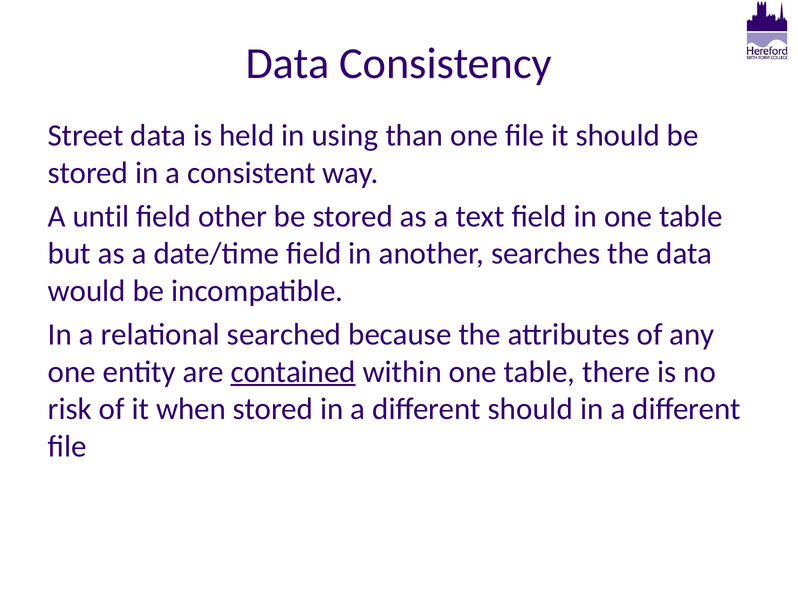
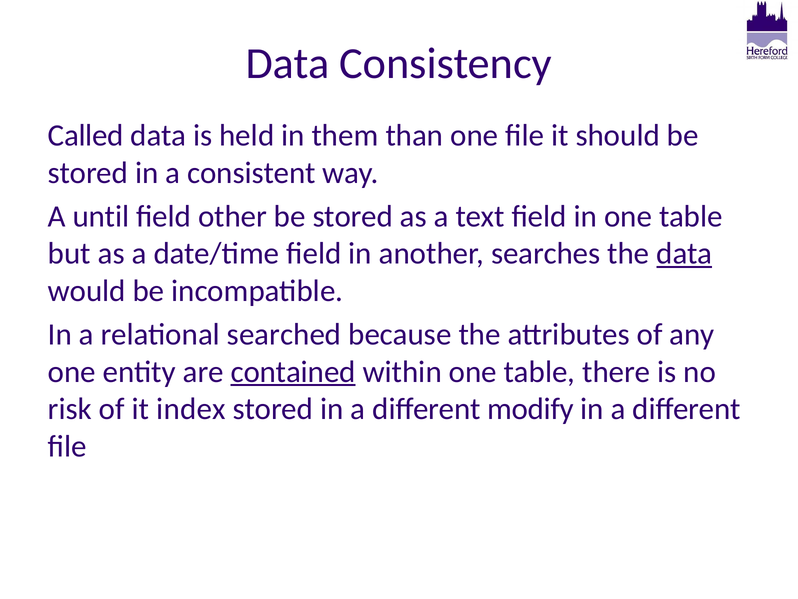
Street: Street -> Called (86, 136)
using: using -> them (345, 136)
data underline: none -> present (684, 254)
when: when -> index (191, 409)
different should: should -> modify (531, 409)
